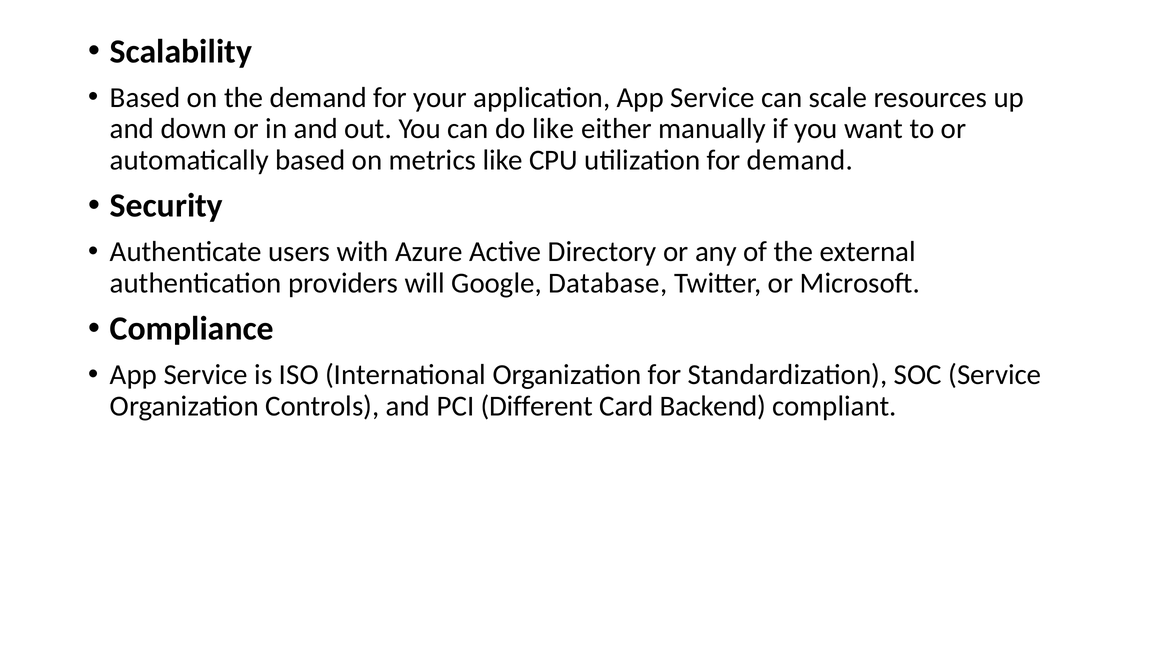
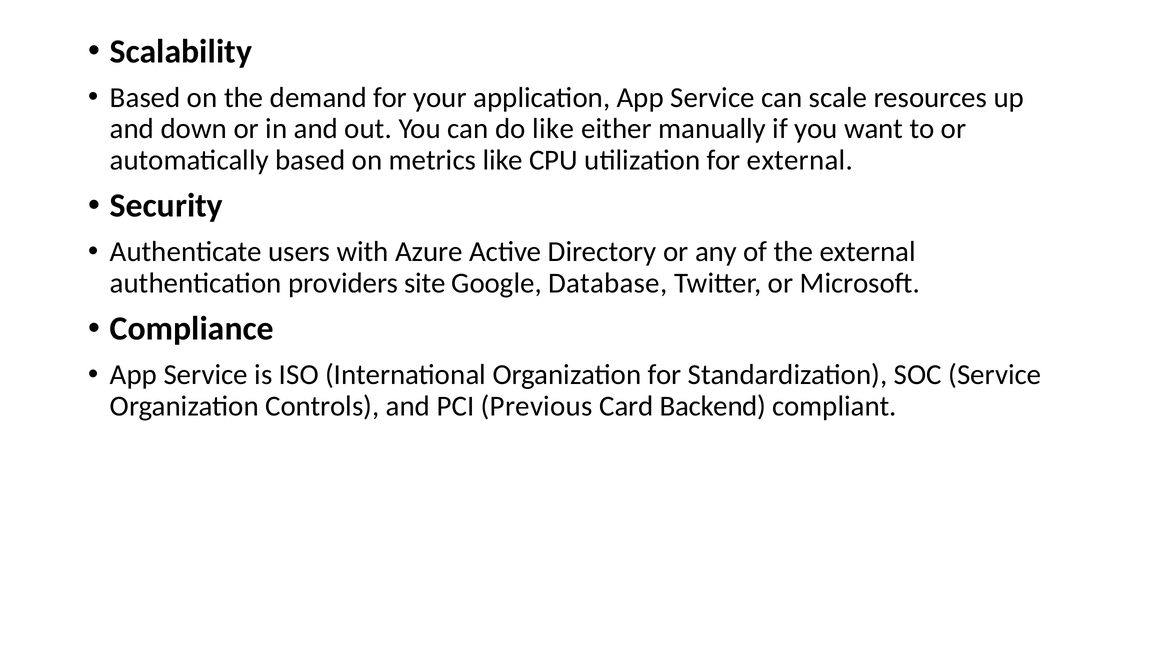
for demand: demand -> external (800, 160)
will: will -> site (425, 283)
Different: Different -> Previous (537, 406)
